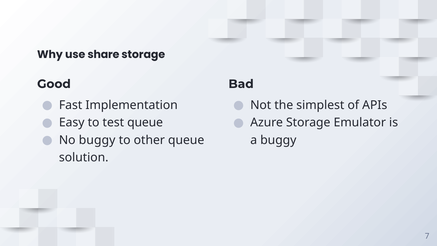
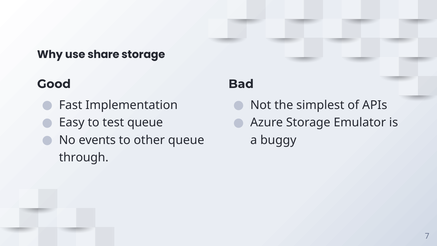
No buggy: buggy -> events (97, 140)
solution: solution -> through (84, 157)
